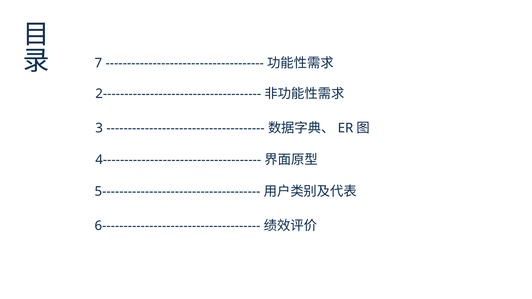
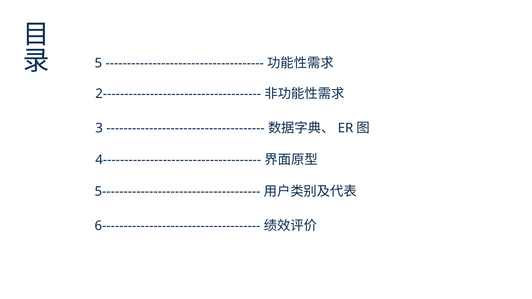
7: 7 -> 5 (98, 63)
